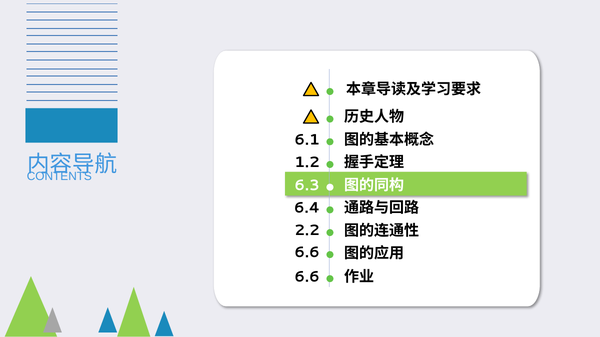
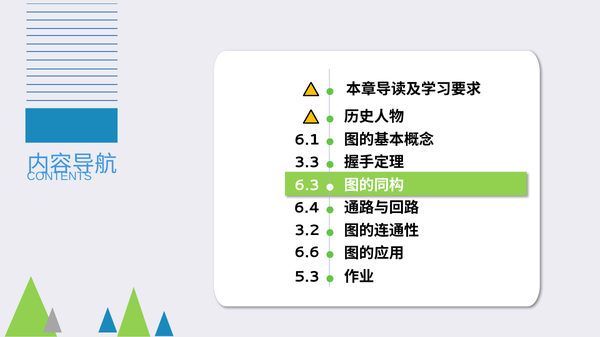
1.2: 1.2 -> 3.3 (307, 163)
2.2: 2.2 -> 3.2 (307, 231)
6.6: 6.6 -> 5.3 (307, 277)
